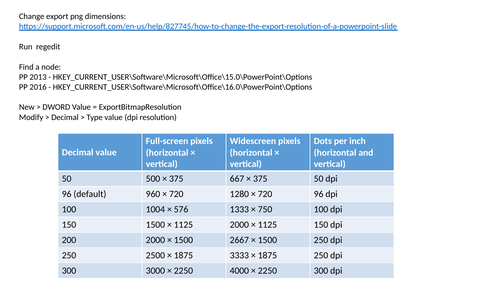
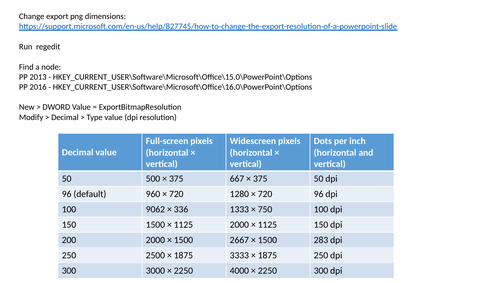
1004: 1004 -> 9062 (155, 210)
576: 576 -> 336 (181, 210)
1500 250: 250 -> 283 (321, 240)
